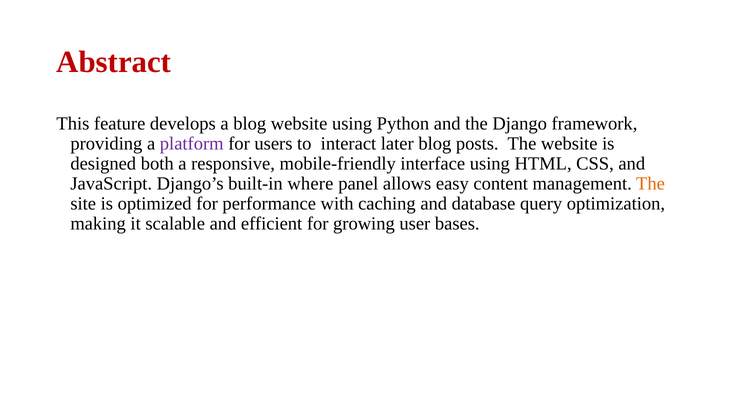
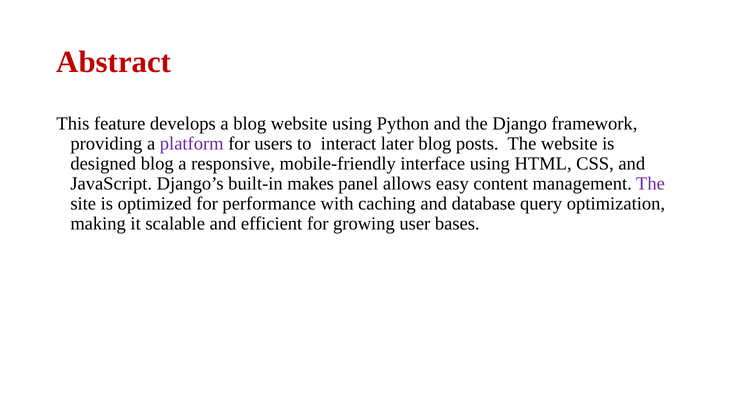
designed both: both -> blog (157, 164)
where: where -> makes (311, 184)
The colour: orange -> purple (650, 184)
